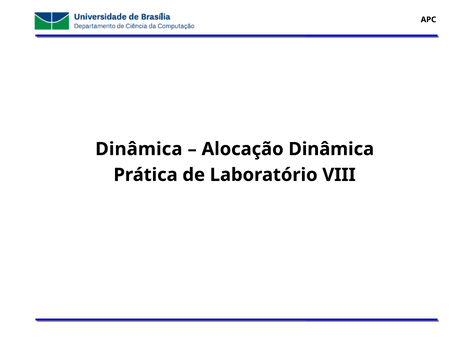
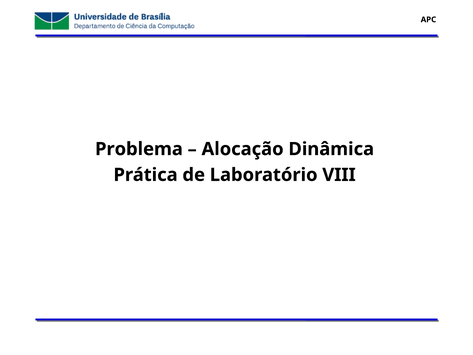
Dinâmica: Dinâmica -> Problema (139, 149)
